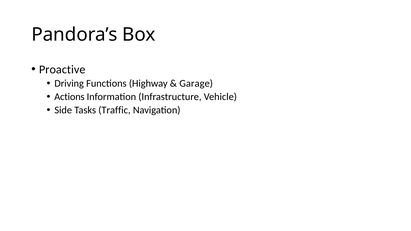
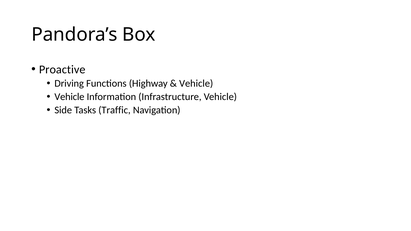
Garage: Garage -> Vehicle (196, 84)
Actions: Actions -> Vehicle (69, 97)
